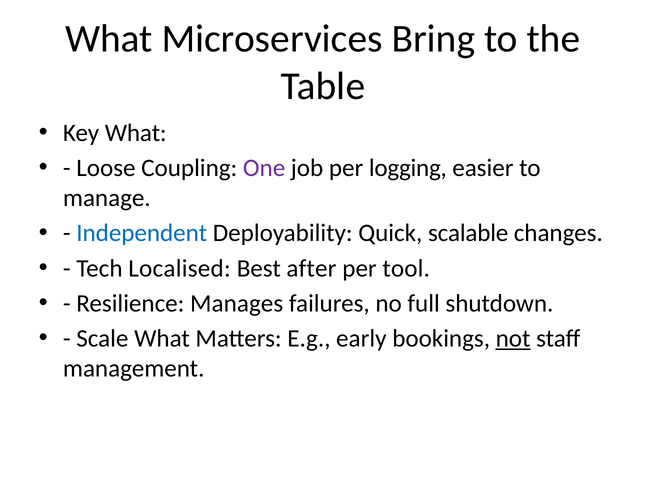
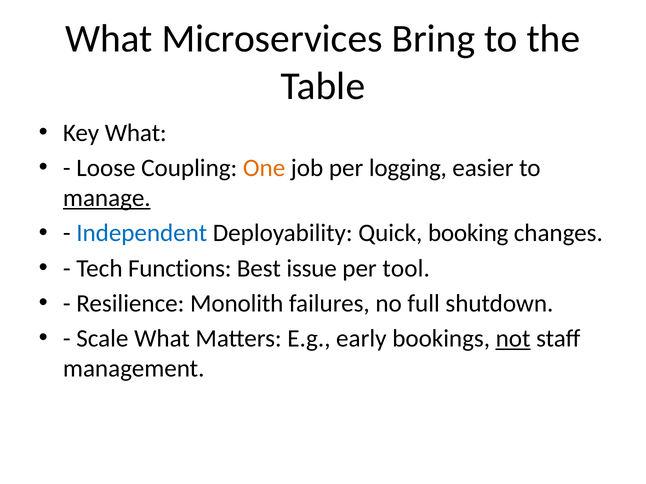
One colour: purple -> orange (264, 168)
manage underline: none -> present (107, 198)
scalable: scalable -> booking (468, 233)
Localised: Localised -> Functions (180, 269)
after: after -> issue (312, 269)
Manages: Manages -> Monolith (237, 304)
